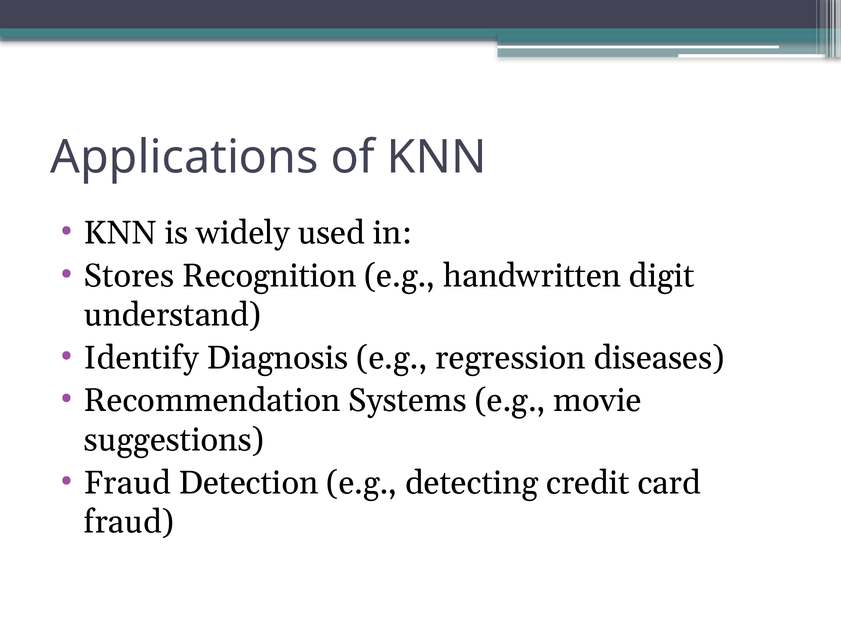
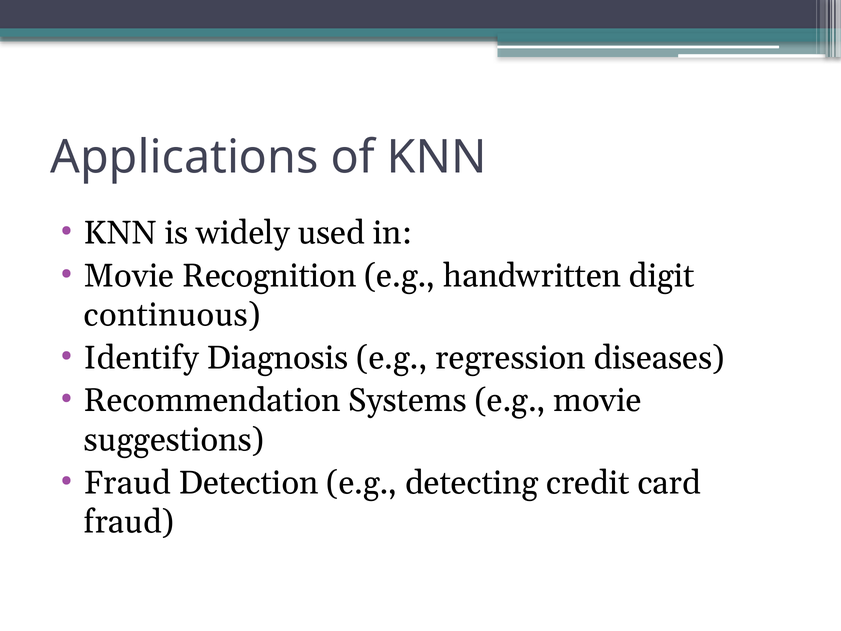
Stores: Stores -> Movie (129, 276)
understand: understand -> continuous (172, 315)
